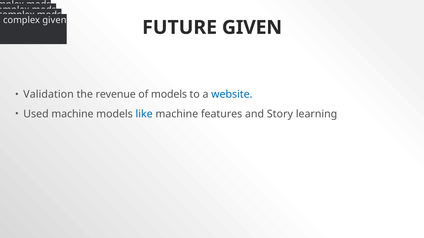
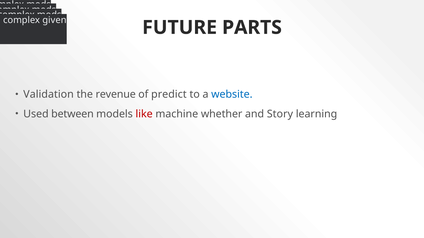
FUTURE GIVEN: GIVEN -> PARTS (252, 28)
of models: models -> predict (169, 95)
Used machine: machine -> between (72, 114)
like colour: blue -> red (144, 114)
features: features -> whether (222, 114)
